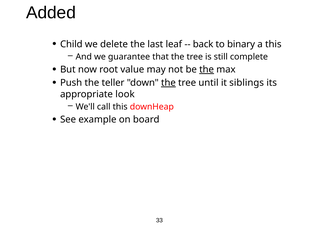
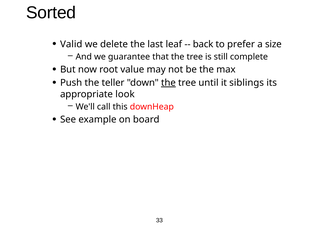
Added: Added -> Sorted (51, 13)
Child: Child -> Valid (71, 44)
binary: binary -> prefer (241, 44)
a this: this -> size (273, 44)
the underline: present -> none (207, 70)
